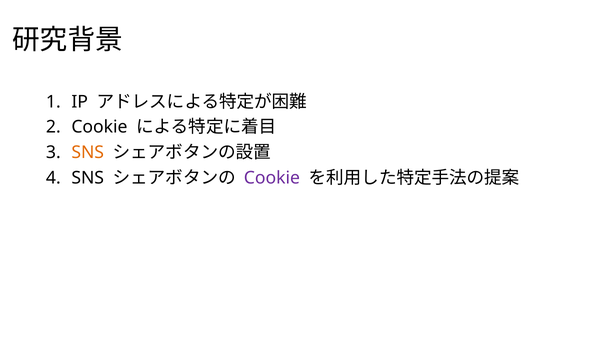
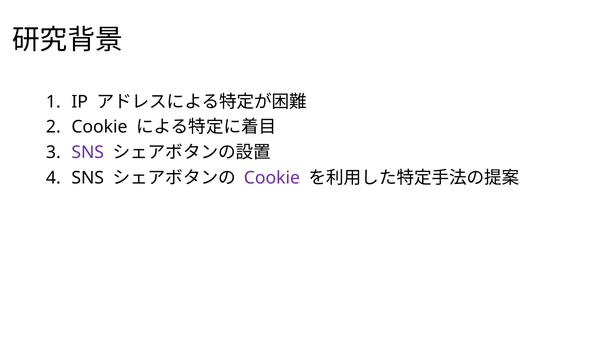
SNS colour: orange -> purple (88, 153)
